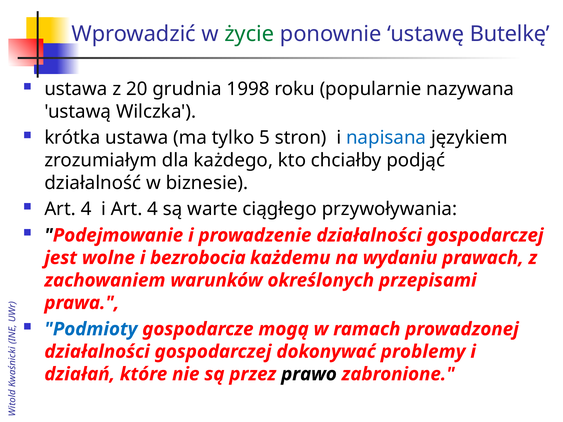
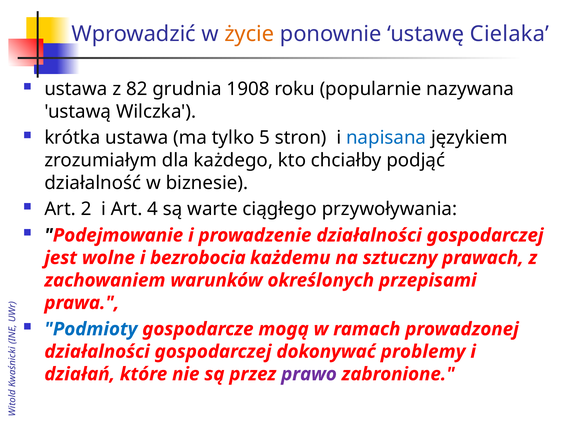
życie colour: green -> orange (249, 34)
Butelkę: Butelkę -> Cielaka (510, 34)
20: 20 -> 82 (137, 89)
1998: 1998 -> 1908 (248, 89)
4: 4 -> 2 (86, 209)
wydaniu: wydaniu -> sztuczny (400, 258)
prawo colour: black -> purple (309, 374)
